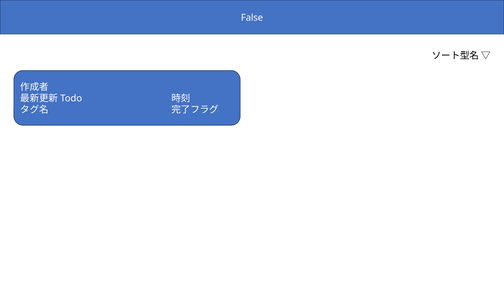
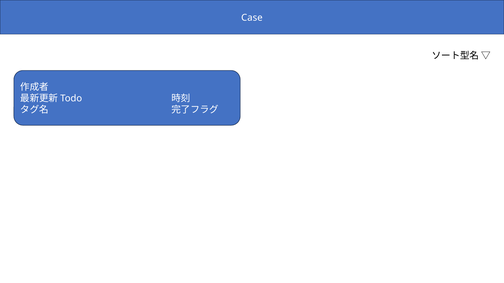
False: False -> Case (252, 18)
